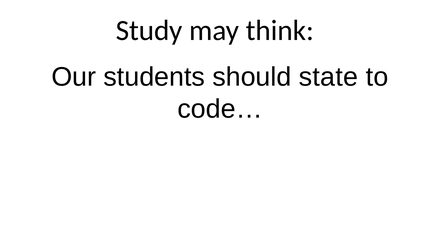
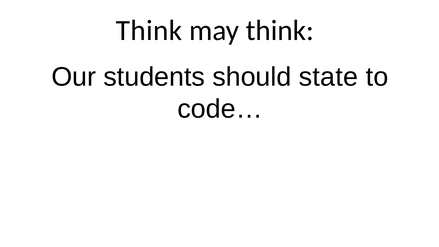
Study: Study -> Think (149, 30)
